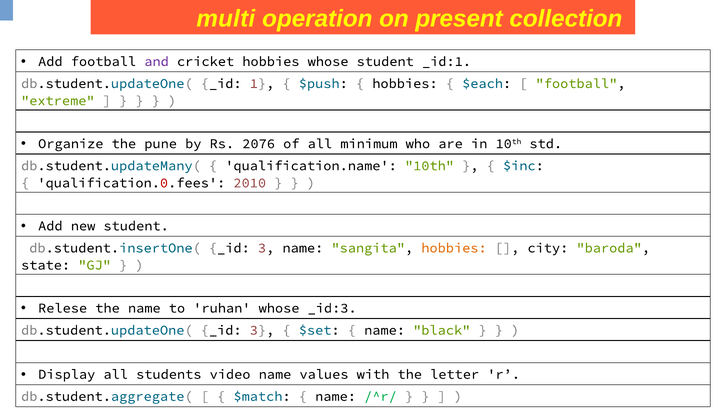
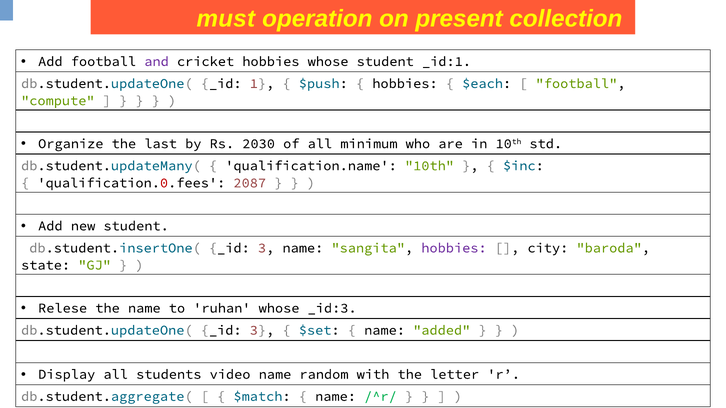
multi: multi -> must (226, 19)
extreme: extreme -> compute (58, 101)
pune: pune -> last (161, 144)
2076: 2076 -> 2030 (259, 144)
2010: 2010 -> 2087 (250, 183)
hobbies colour: orange -> purple (454, 248)
black: black -> added (442, 330)
values: values -> random (324, 375)
